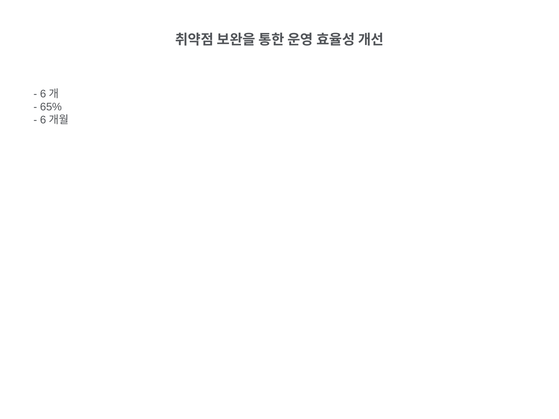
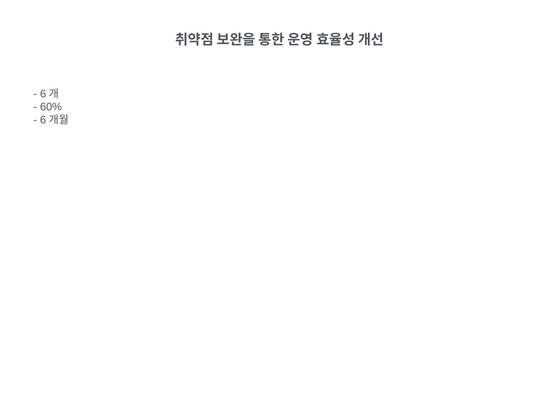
65%: 65% -> 60% (51, 107)
